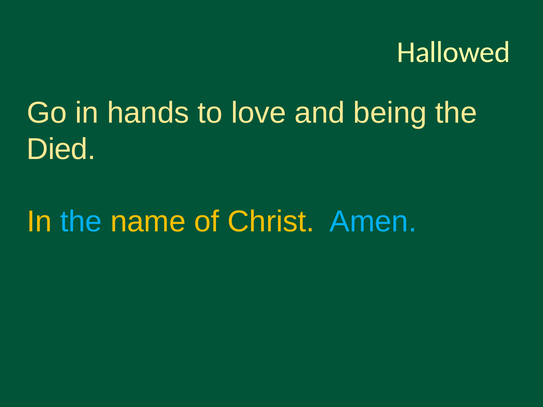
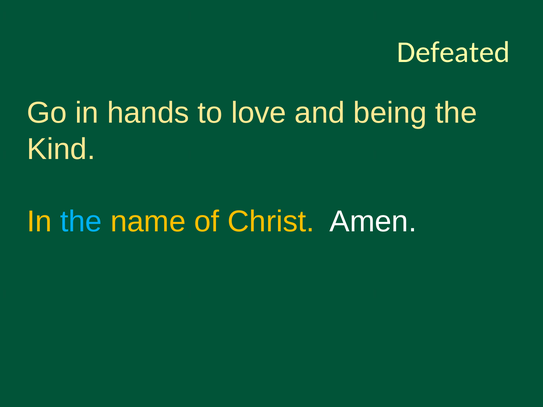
Hallowed: Hallowed -> Defeated (453, 52)
Died: Died -> Kind (61, 149)
Amen colour: light blue -> white (373, 222)
